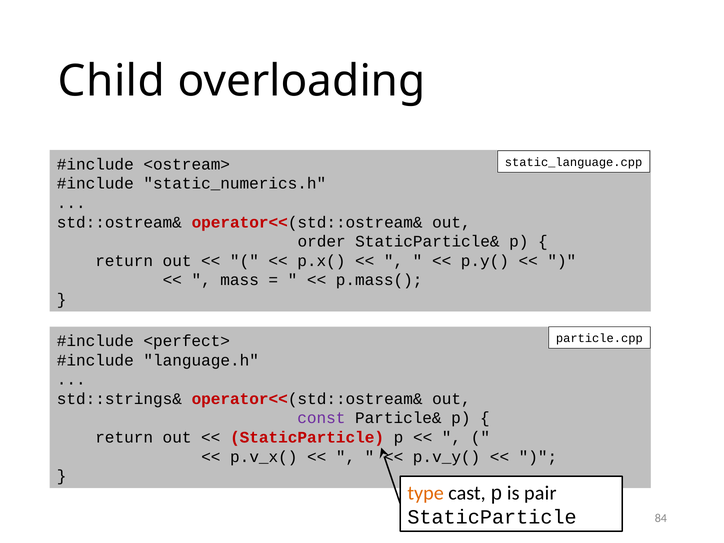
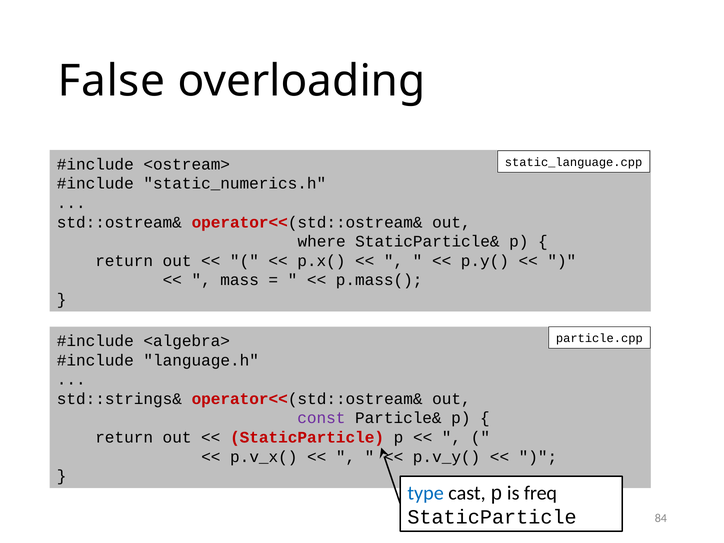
Child: Child -> False (111, 81)
order: order -> where (322, 242)
<perfect>: <perfect> -> <algebra> (187, 341)
type colour: orange -> blue (426, 493)
pair: pair -> freq (541, 493)
